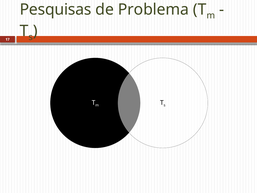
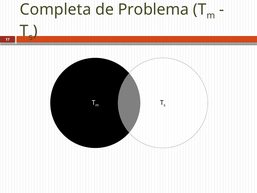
Pesquisas: Pesquisas -> Completa (55, 9)
